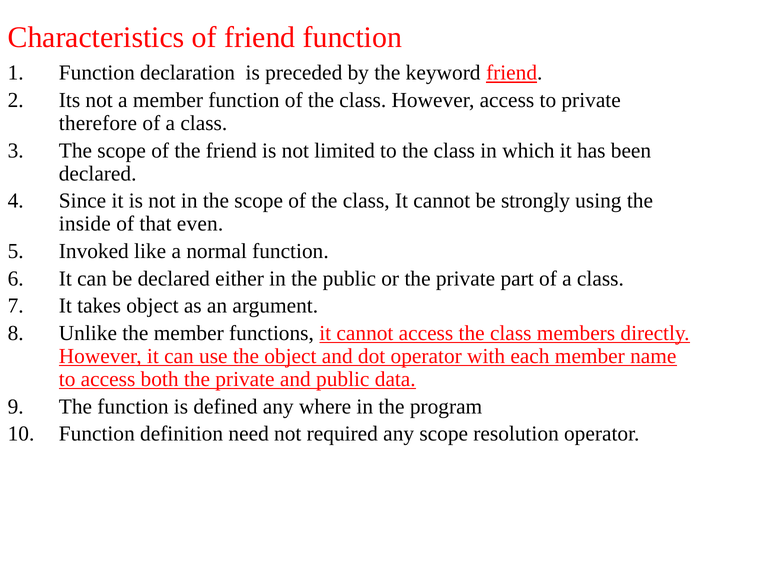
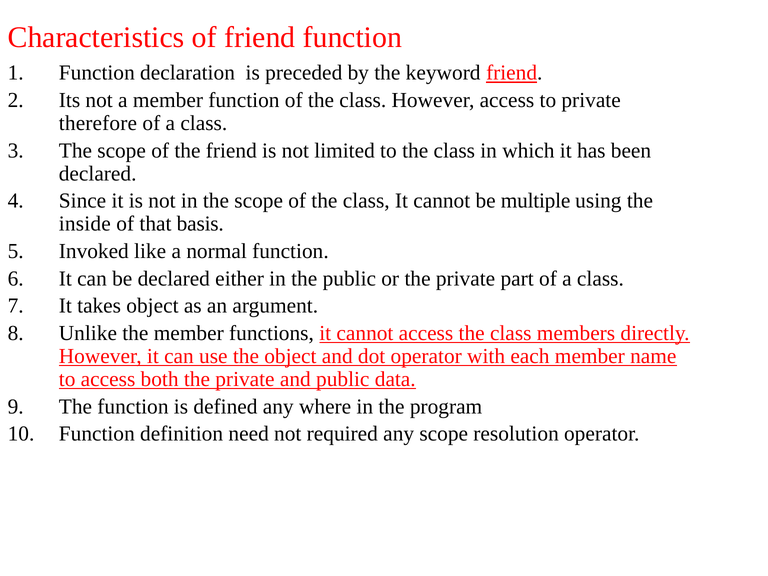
strongly: strongly -> multiple (536, 201)
even: even -> basis (200, 224)
